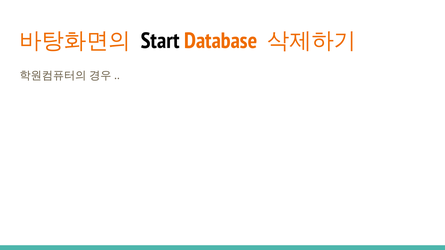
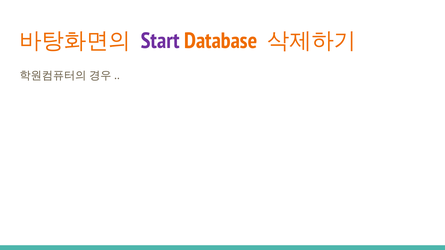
Start colour: black -> purple (160, 41)
